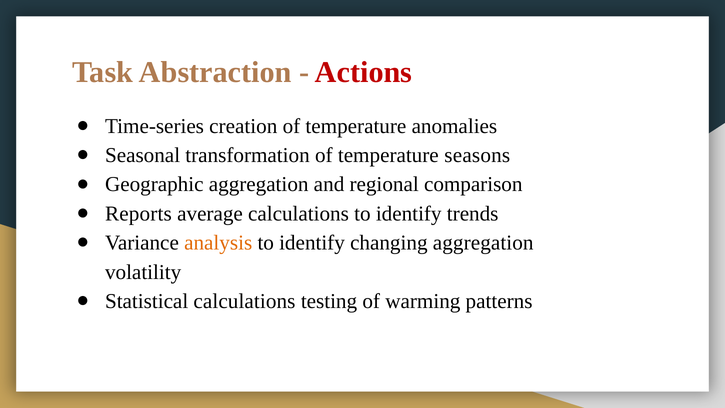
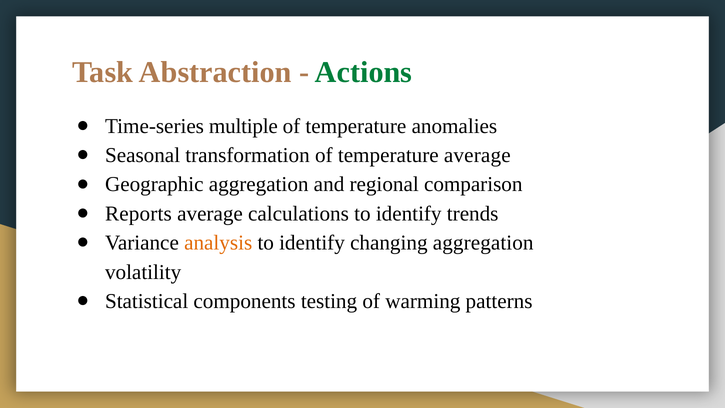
Actions colour: red -> green (364, 72)
creation: creation -> multiple (243, 126)
temperature seasons: seasons -> average (477, 155)
Statistical calculations: calculations -> components (245, 301)
